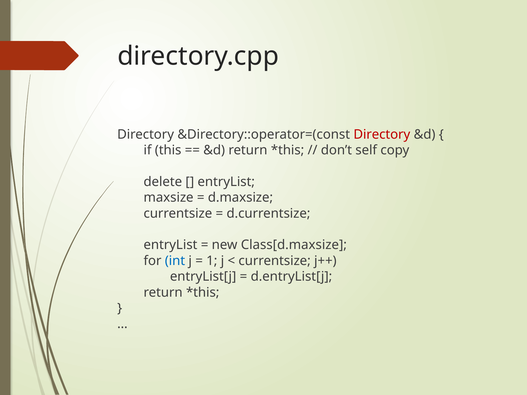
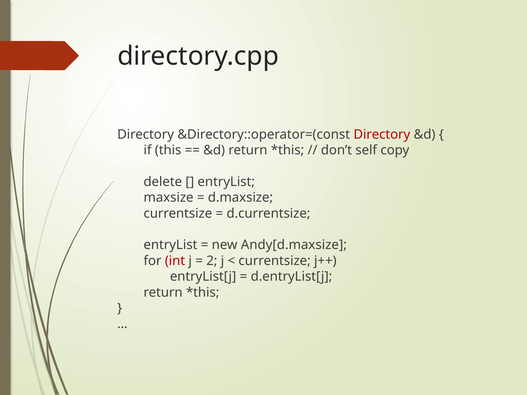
Class[d.maxsize: Class[d.maxsize -> Andy[d.maxsize (294, 245)
int colour: blue -> red (175, 261)
1: 1 -> 2 (212, 261)
